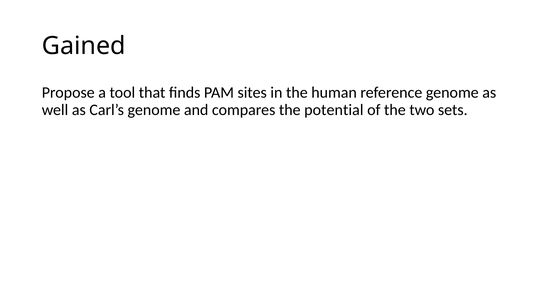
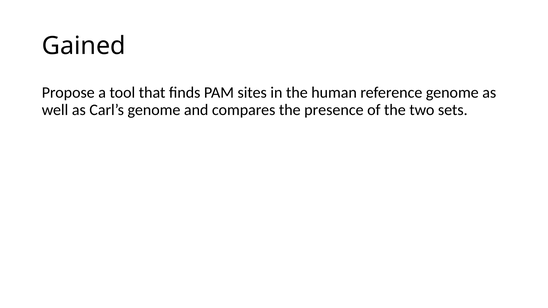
potential: potential -> presence (334, 110)
